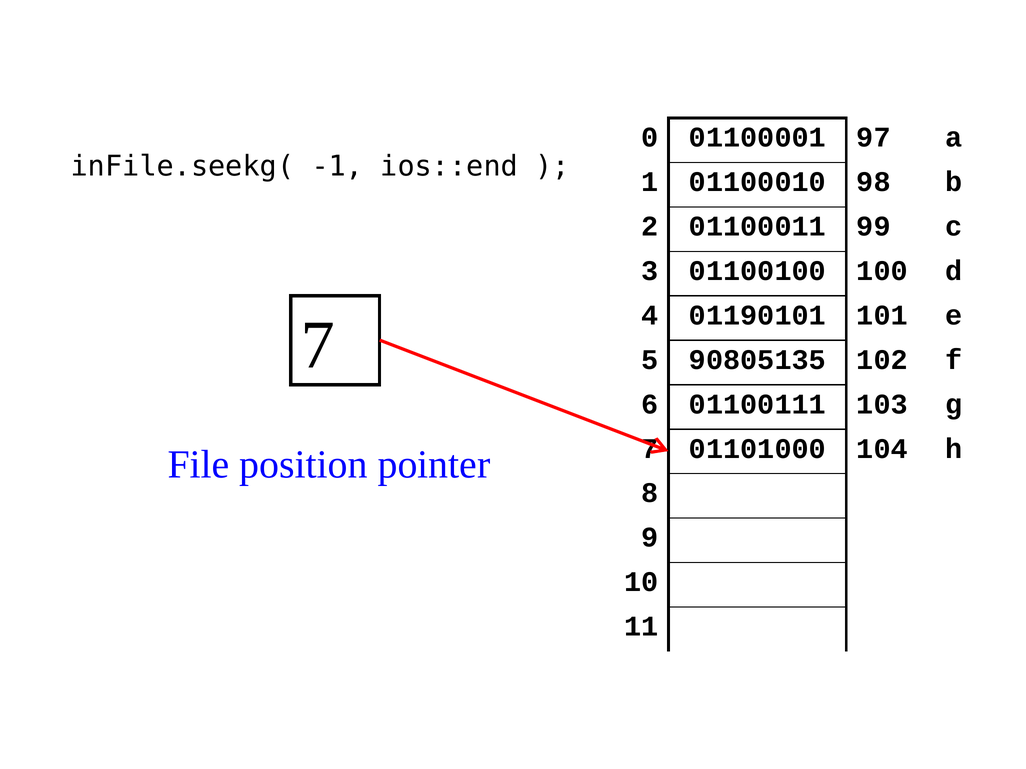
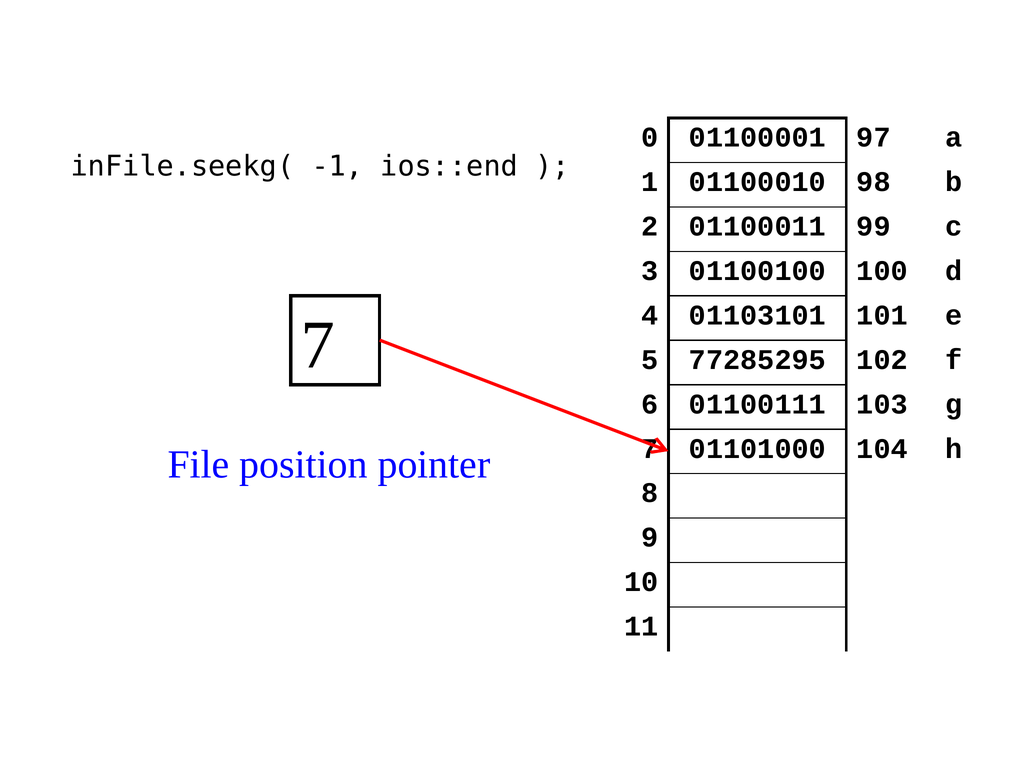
01190101: 01190101 -> 01103101 (757, 315)
90805135: 90805135 -> 77285295 (757, 360)
